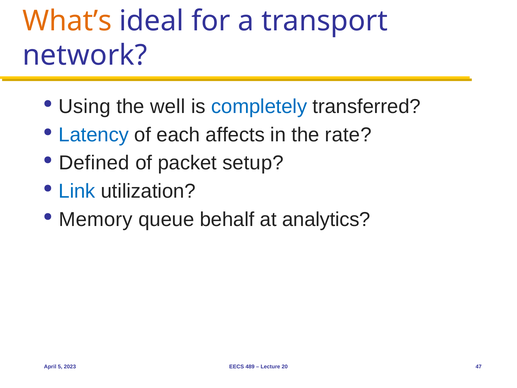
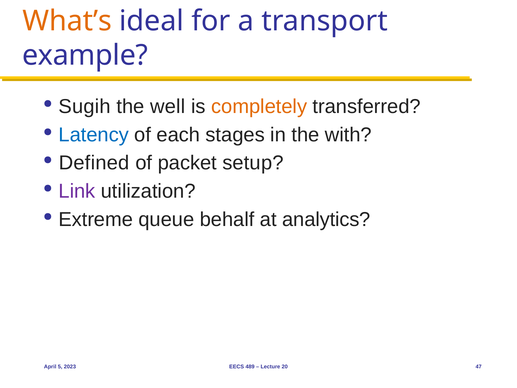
network: network -> example (85, 55)
Using: Using -> Sugih (85, 107)
completely colour: blue -> orange (259, 107)
affects: affects -> stages (235, 135)
rate: rate -> with (348, 135)
Link colour: blue -> purple (77, 191)
Memory: Memory -> Extreme (96, 219)
